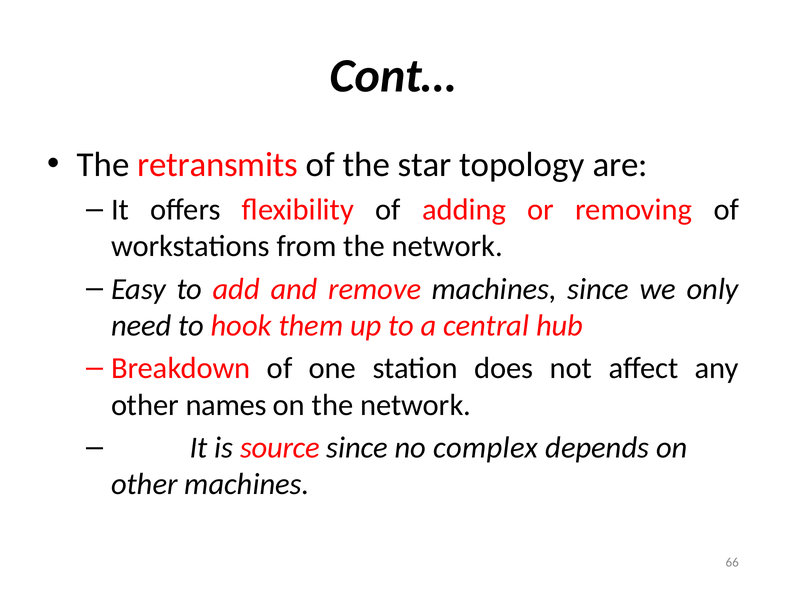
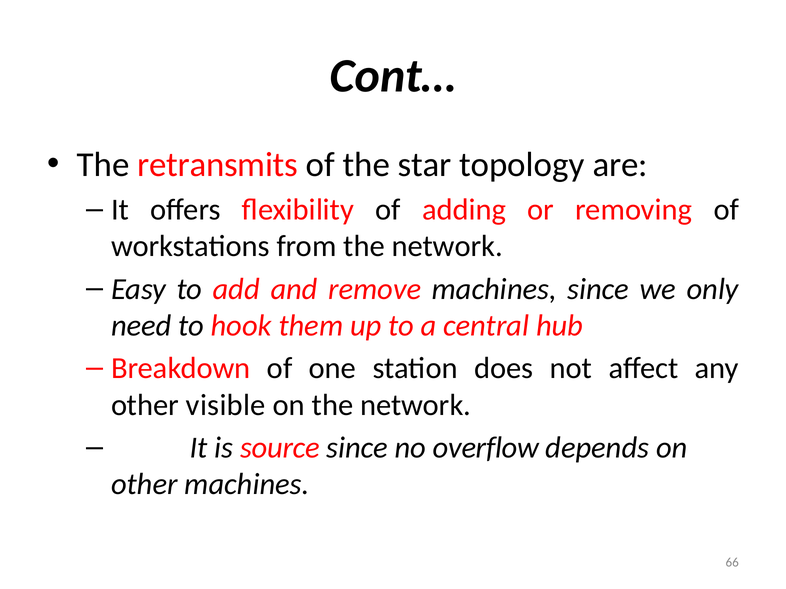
names: names -> visible (226, 405)
complex: complex -> overflow (486, 448)
